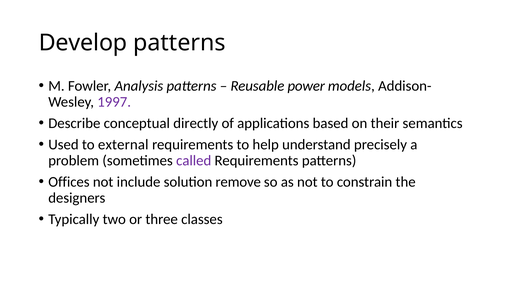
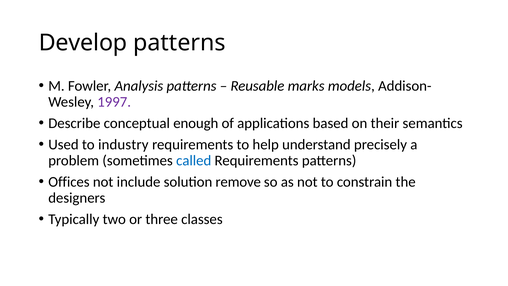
power: power -> marks (306, 86)
directly: directly -> enough (196, 123)
external: external -> industry (123, 144)
called colour: purple -> blue (194, 160)
